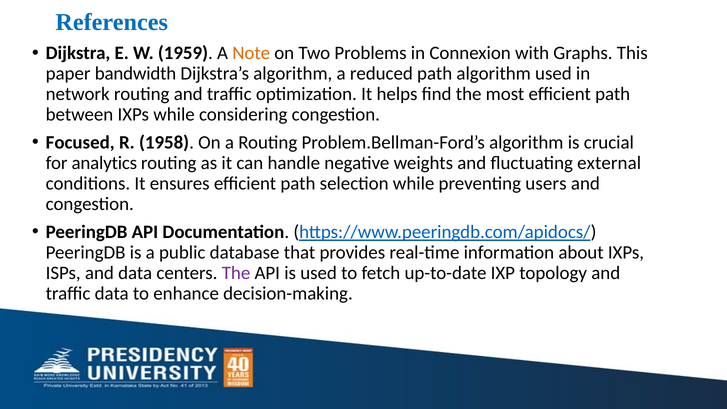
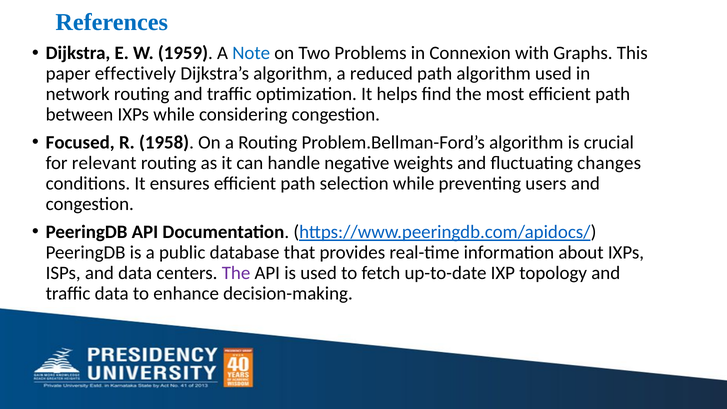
Note colour: orange -> blue (251, 53)
bandwidth: bandwidth -> effectively (135, 74)
analytics: analytics -> relevant (104, 163)
external: external -> changes (609, 163)
